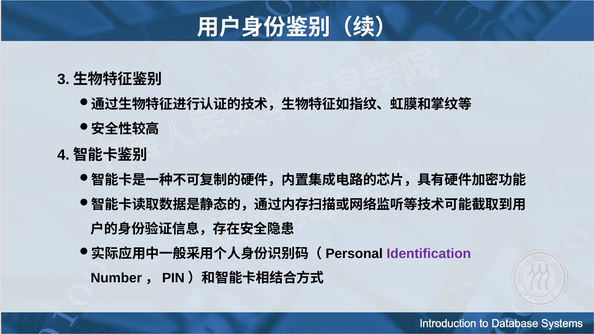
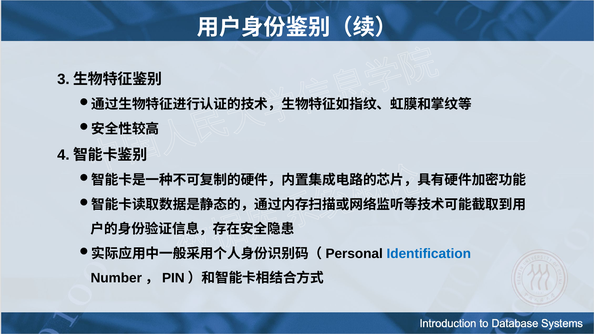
Identification colour: purple -> blue (429, 254)
